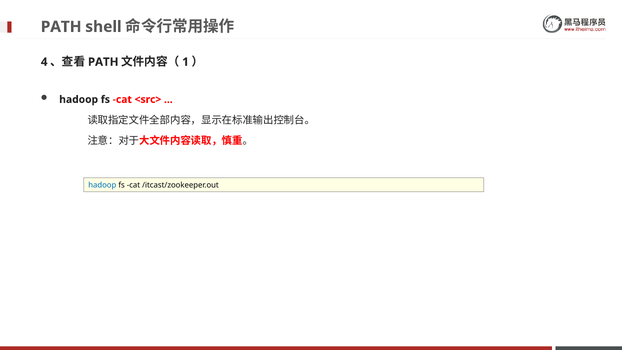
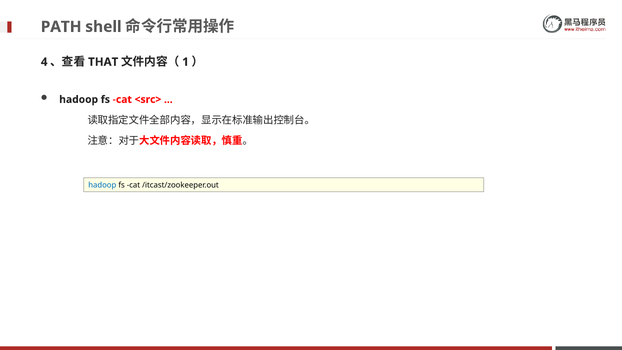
PATH: PATH -> THAT (103, 62)
